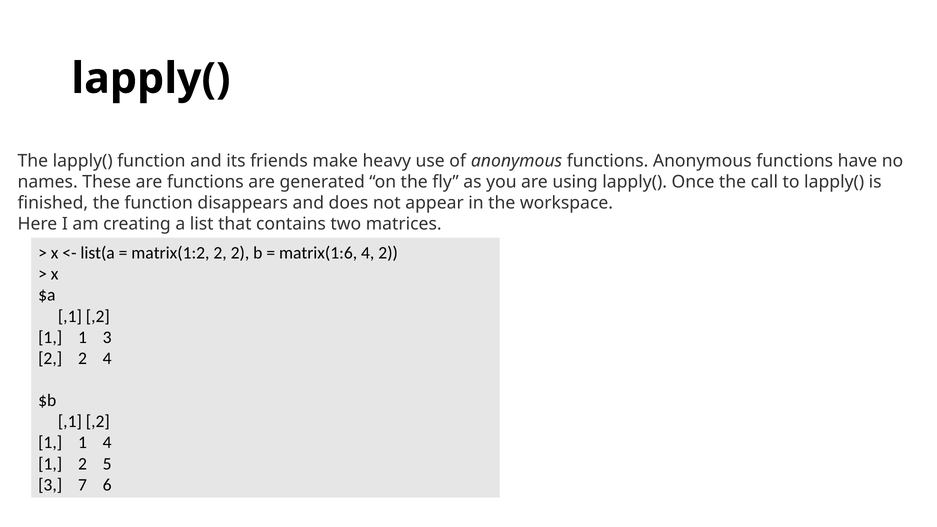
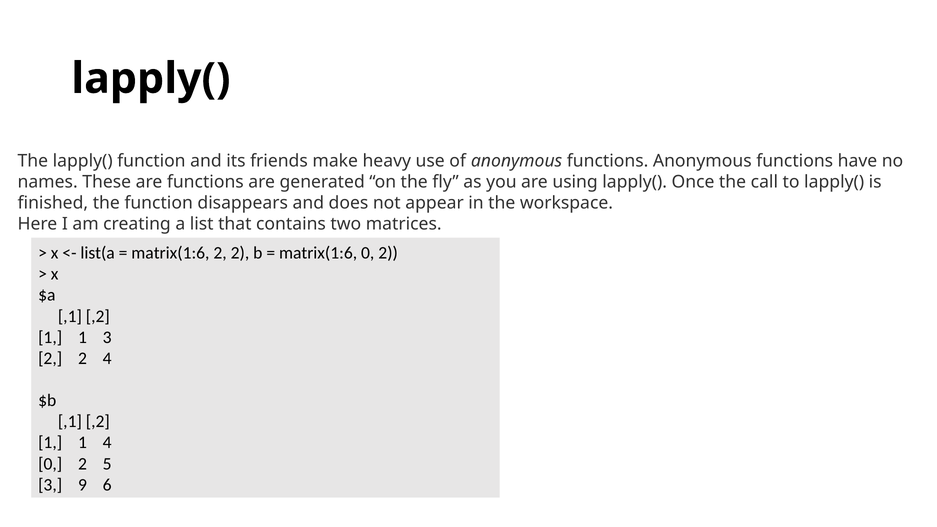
matrix(1:2: matrix(1:2 -> matrix(1:6 (170, 253)
matrix(1:6 4: 4 -> 0 (368, 253)
1: 1 -> 0 (50, 464)
7: 7 -> 9 (82, 485)
